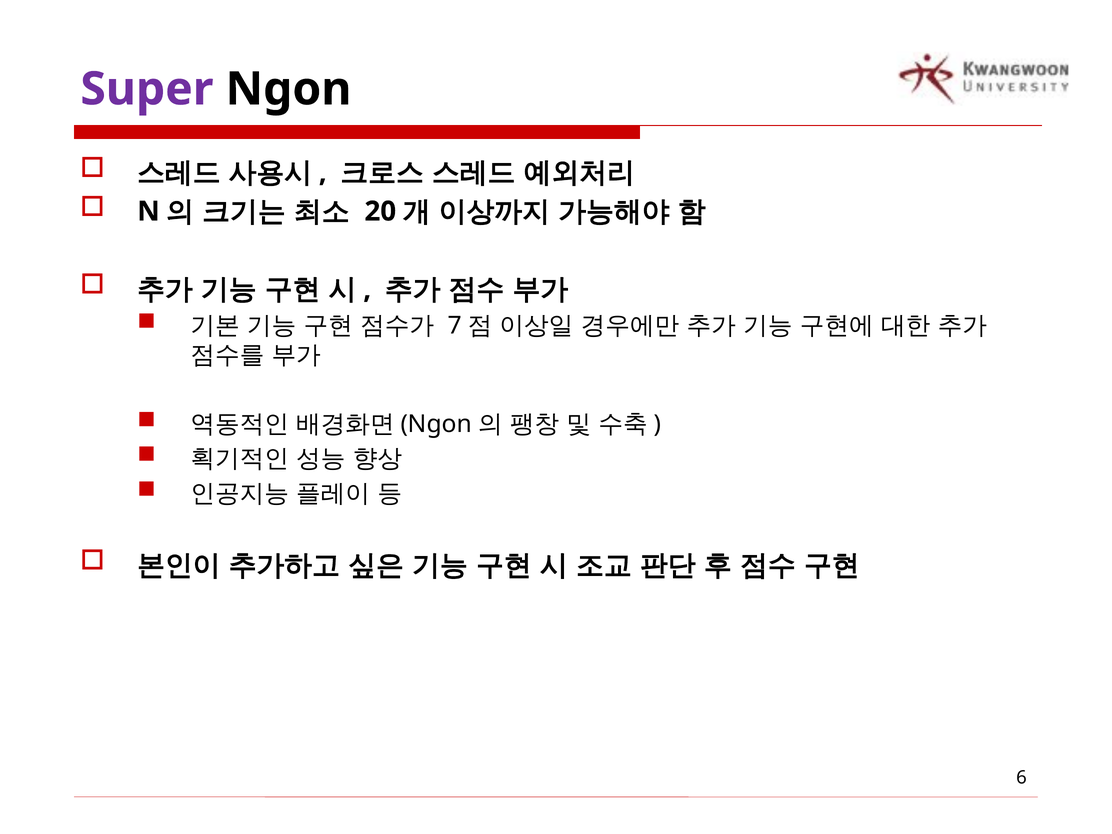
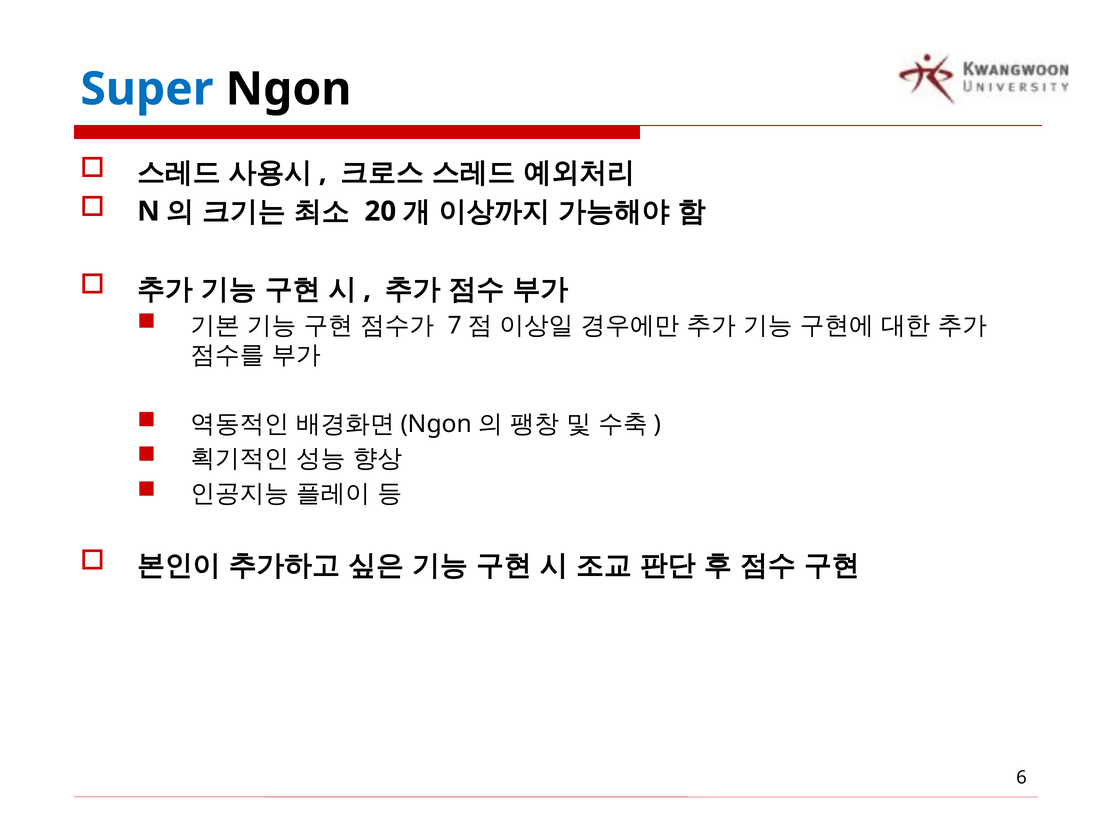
Super colour: purple -> blue (147, 89)
